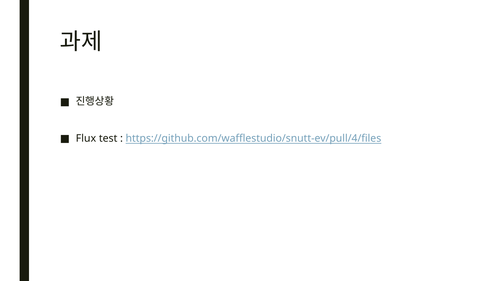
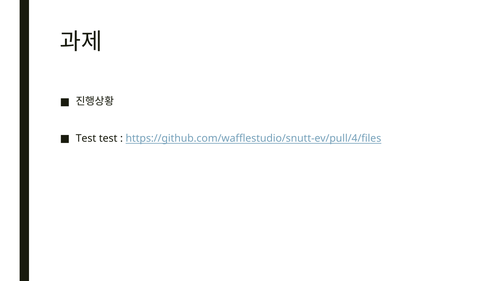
Flux: Flux -> Test (86, 139)
